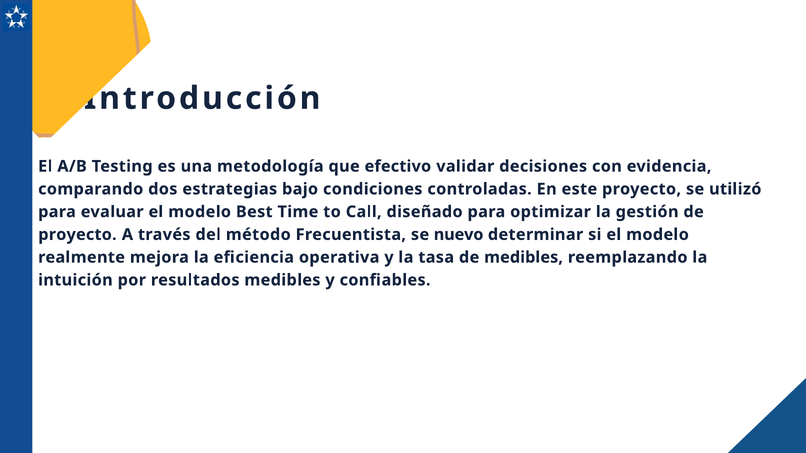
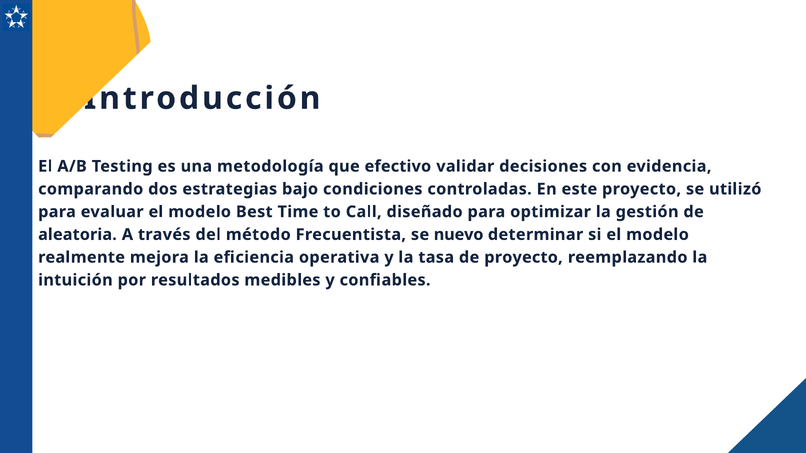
proyecto: proyecto -> aleatoria (77, 235)
de medibles: medibles -> proyecto (523, 258)
